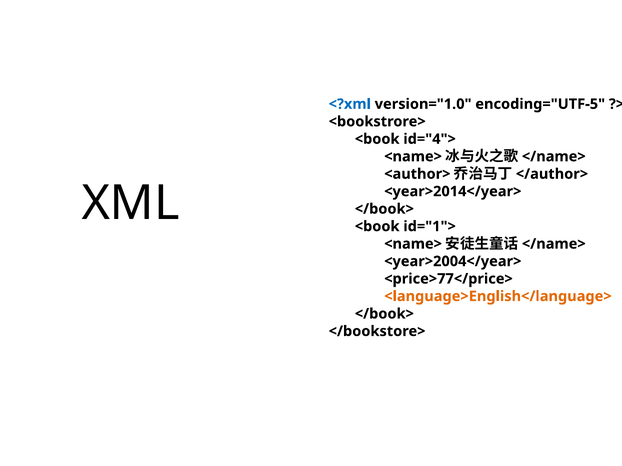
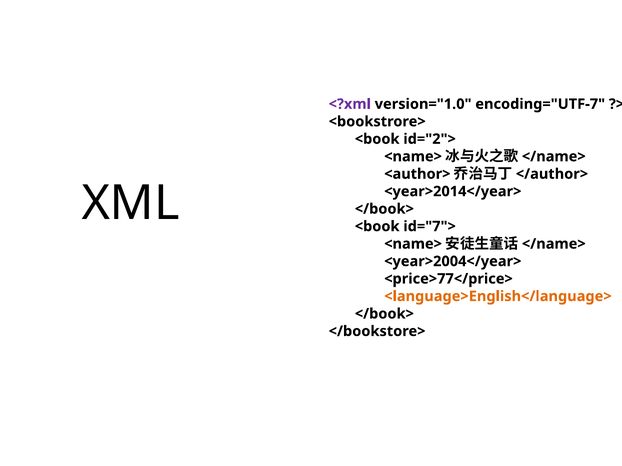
<?xml colour: blue -> purple (350, 104)
encoding="UTF-5: encoding="UTF-5 -> encoding="UTF-7 (540, 104)
id="4">: id="4"> -> id="2"> (430, 139)
id="1">: id="1"> -> id="7"> (430, 227)
